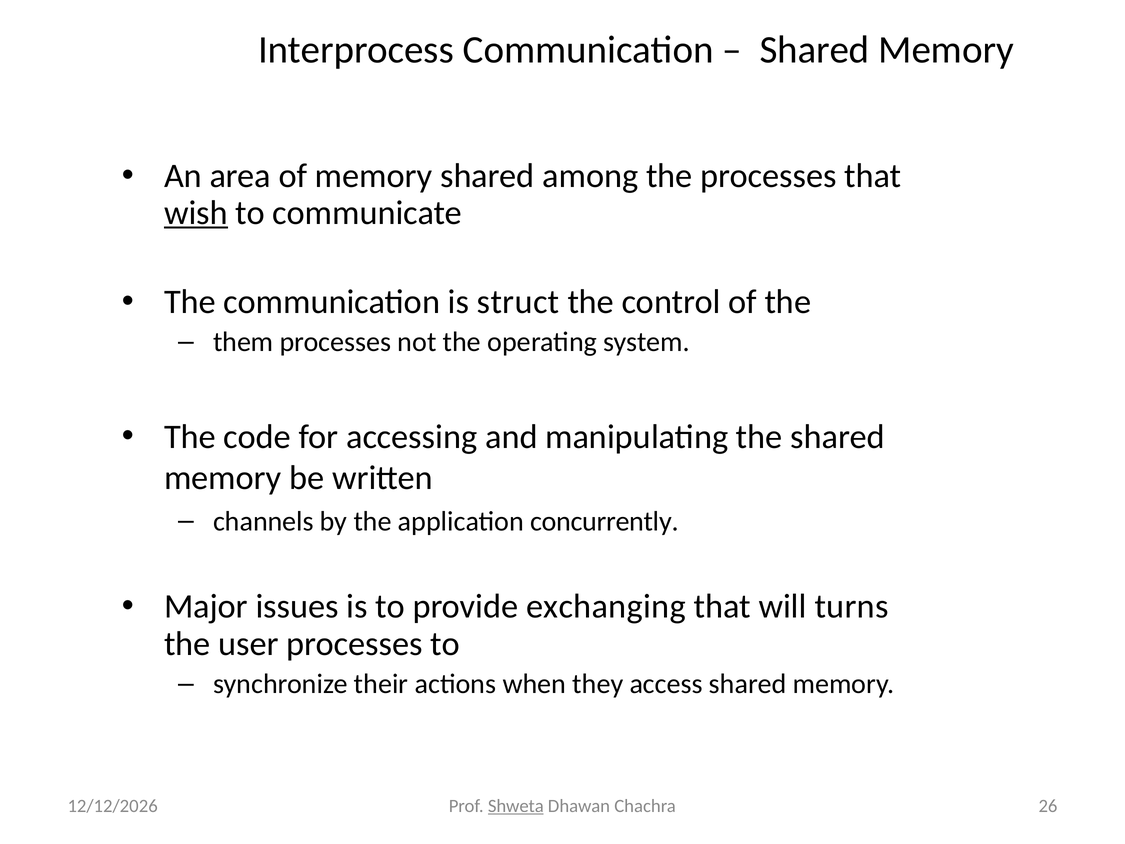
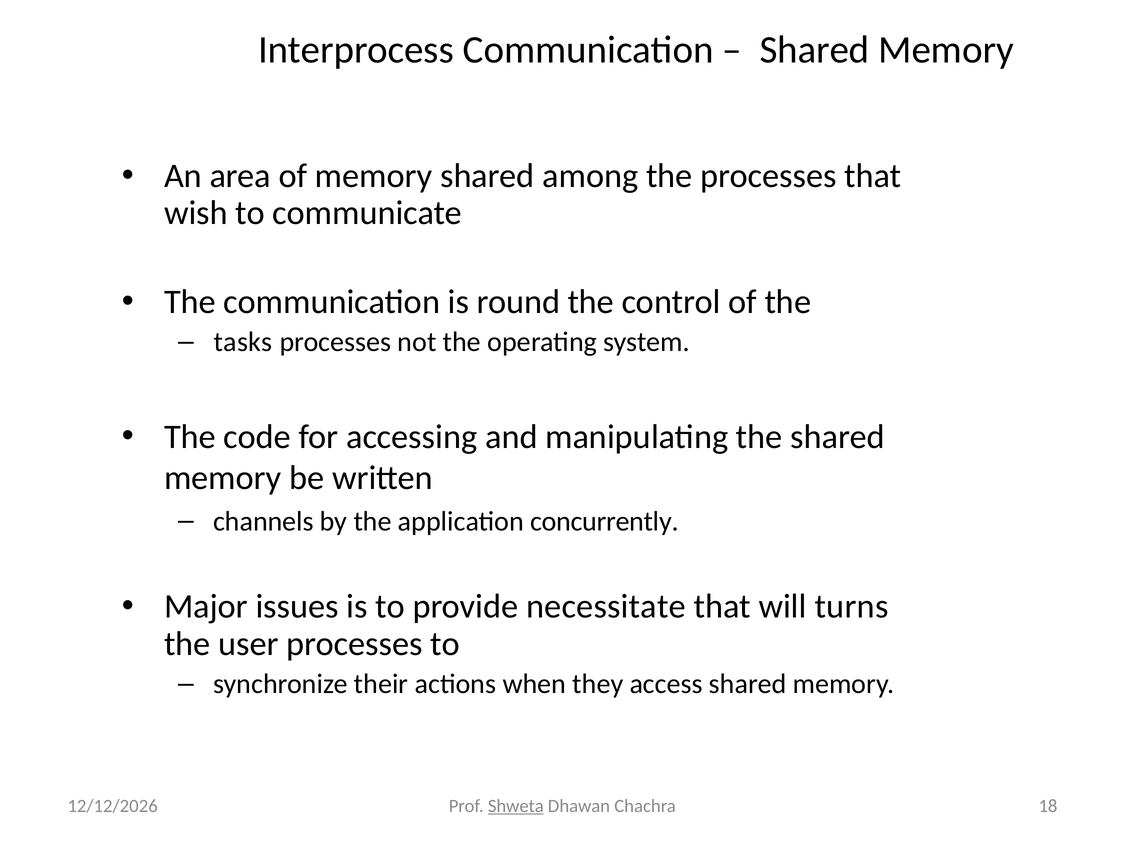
wish underline: present -> none (196, 213)
struct: struct -> round (518, 302)
them: them -> tasks (243, 342)
exchanging: exchanging -> necessitate (606, 606)
26: 26 -> 18 (1048, 806)
